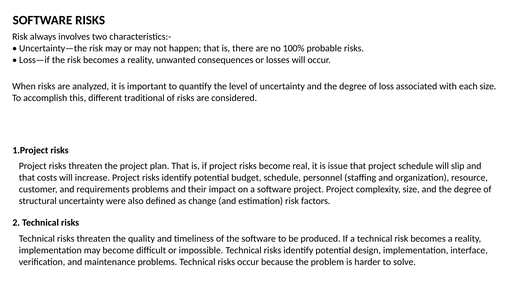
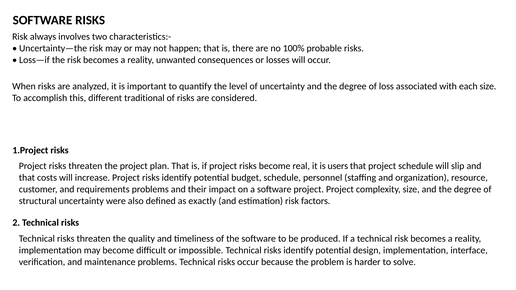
issue: issue -> users (338, 166)
change: change -> exactly (202, 201)
